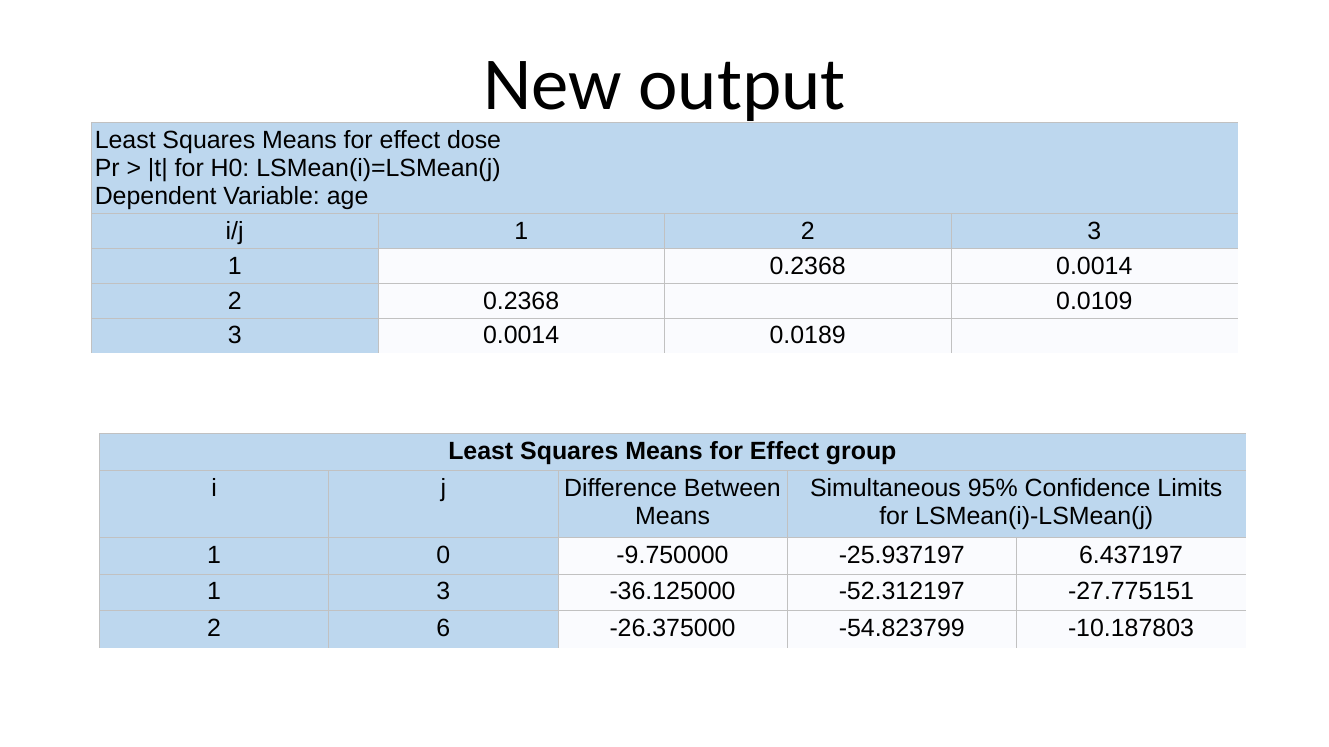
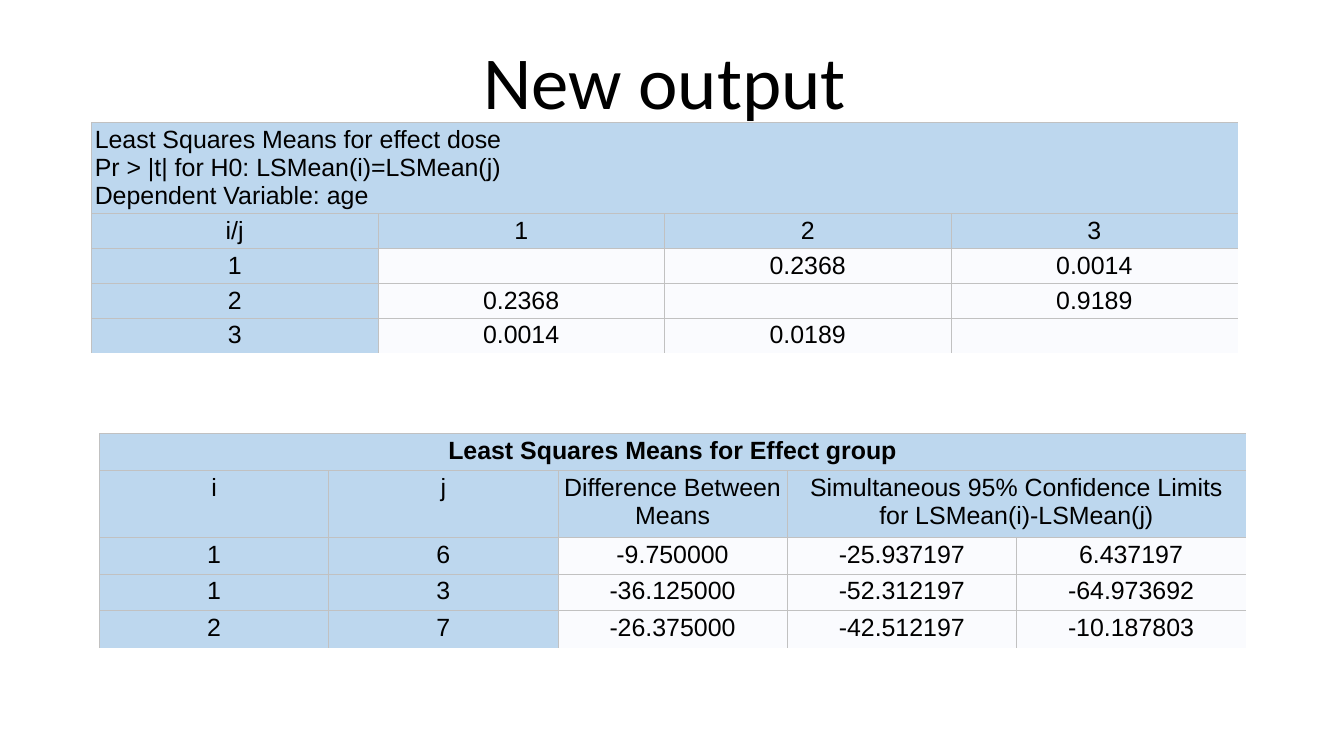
0.0109: 0.0109 -> 0.9189 (1094, 301)
0: 0 -> 6 (443, 555)
-27.775151: -27.775151 -> -64.973692 (1131, 592)
6: 6 -> 7 (443, 629)
-54.823799: -54.823799 -> -42.512197 (902, 629)
